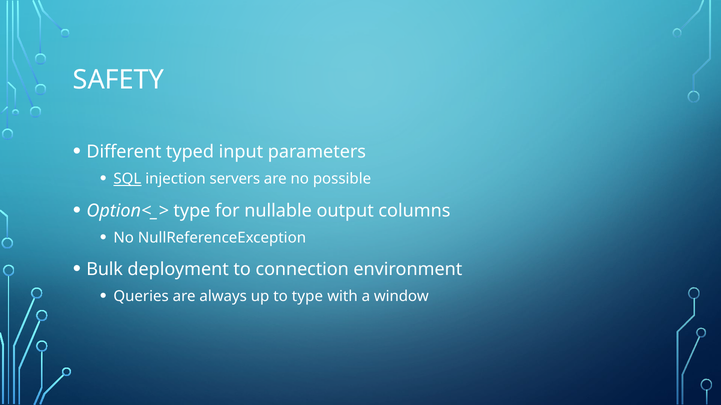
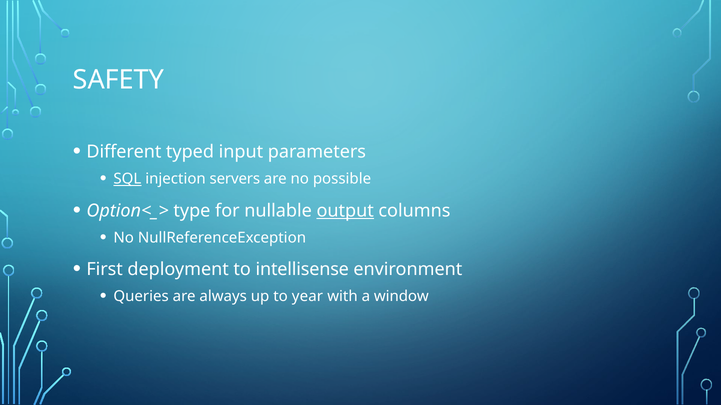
output underline: none -> present (345, 211)
Bulk: Bulk -> First (105, 270)
connection: connection -> intellisense (302, 270)
to type: type -> year (307, 297)
